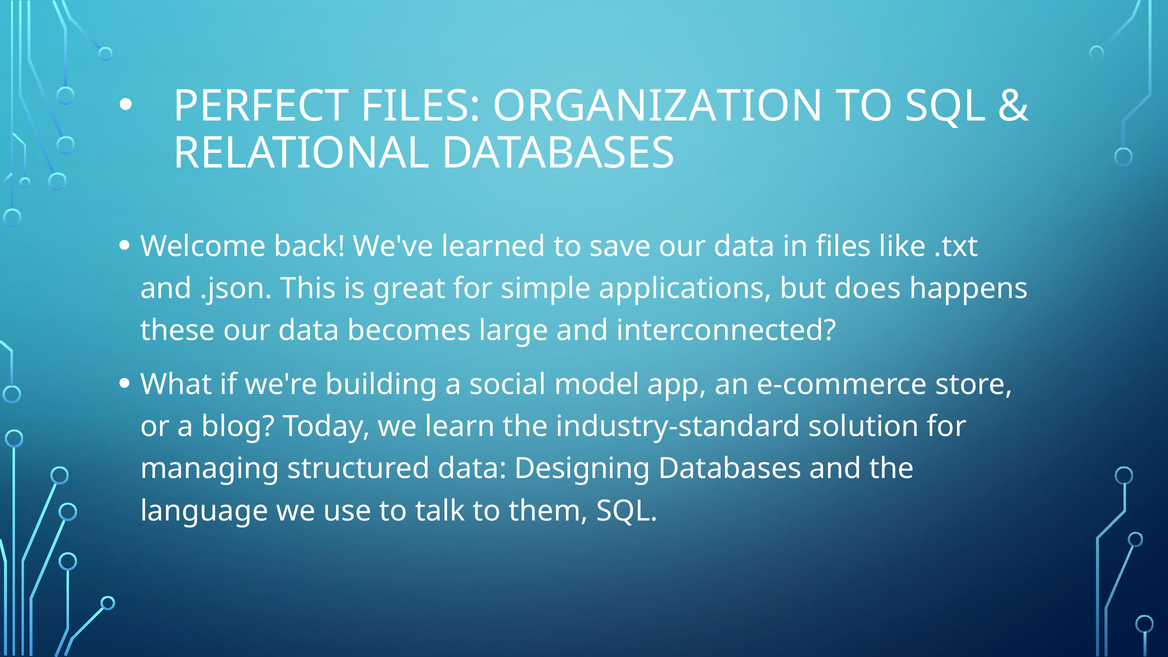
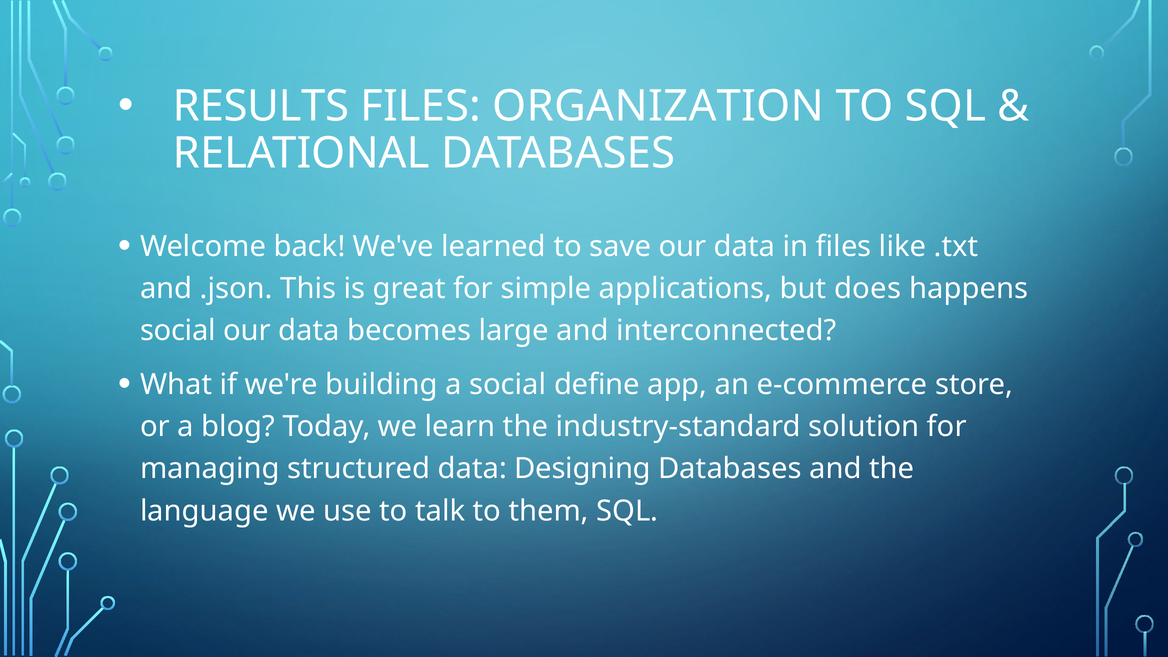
PERFECT: PERFECT -> RESULTS (261, 106)
these: these -> social (178, 331)
model: model -> define (597, 385)
